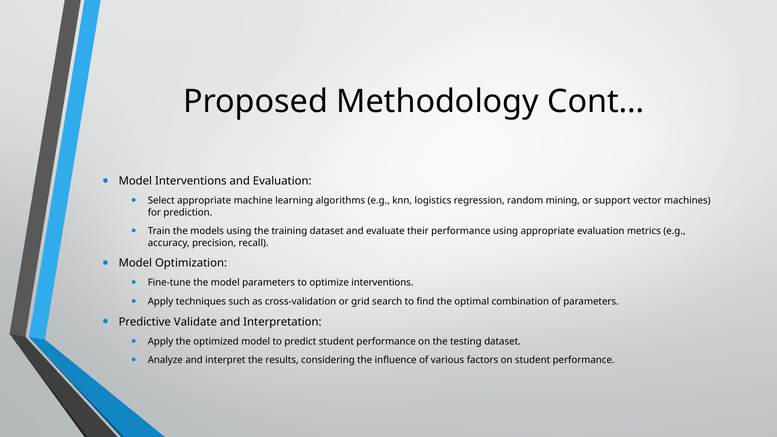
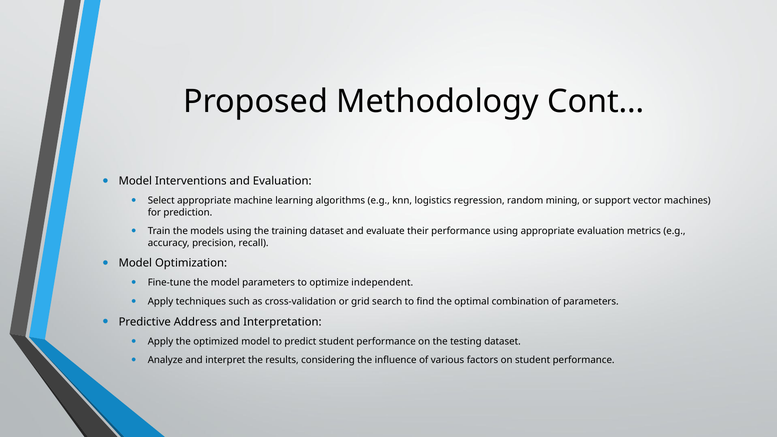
optimize interventions: interventions -> independent (382, 283)
Validate: Validate -> Address (195, 322)
